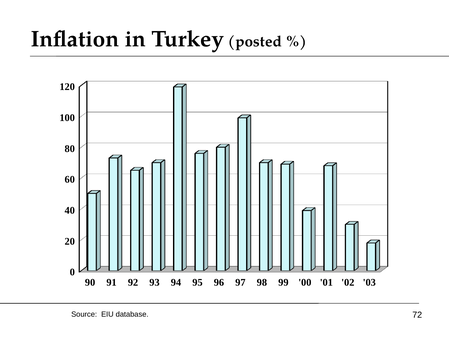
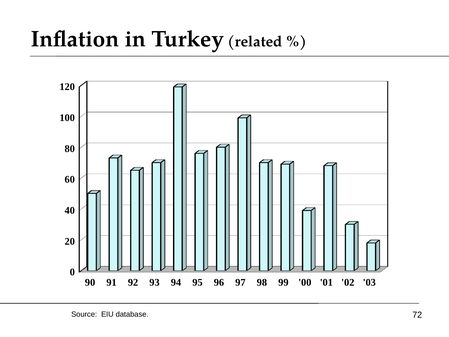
posted: posted -> related (255, 41)
